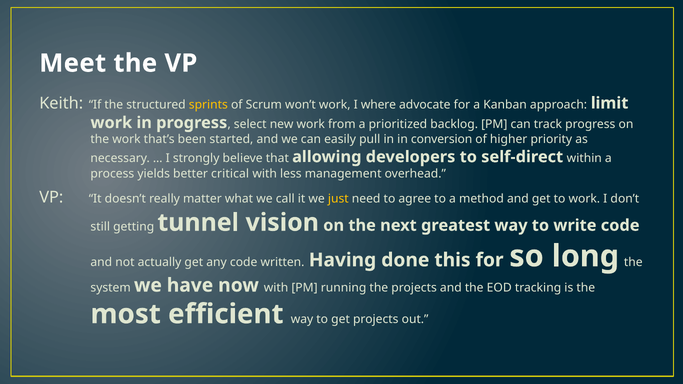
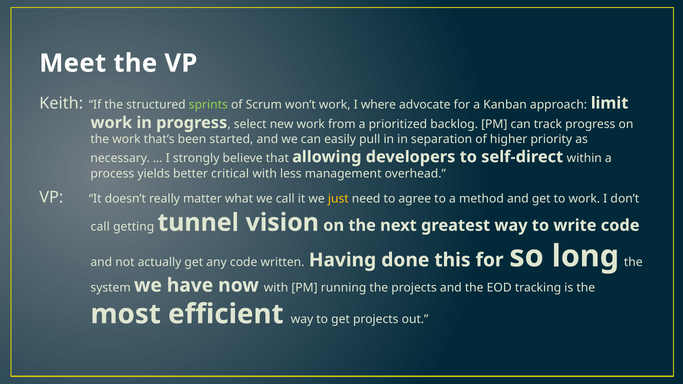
sprints colour: yellow -> light green (208, 105)
conversion: conversion -> separation (442, 140)
still: still -> call (100, 227)
